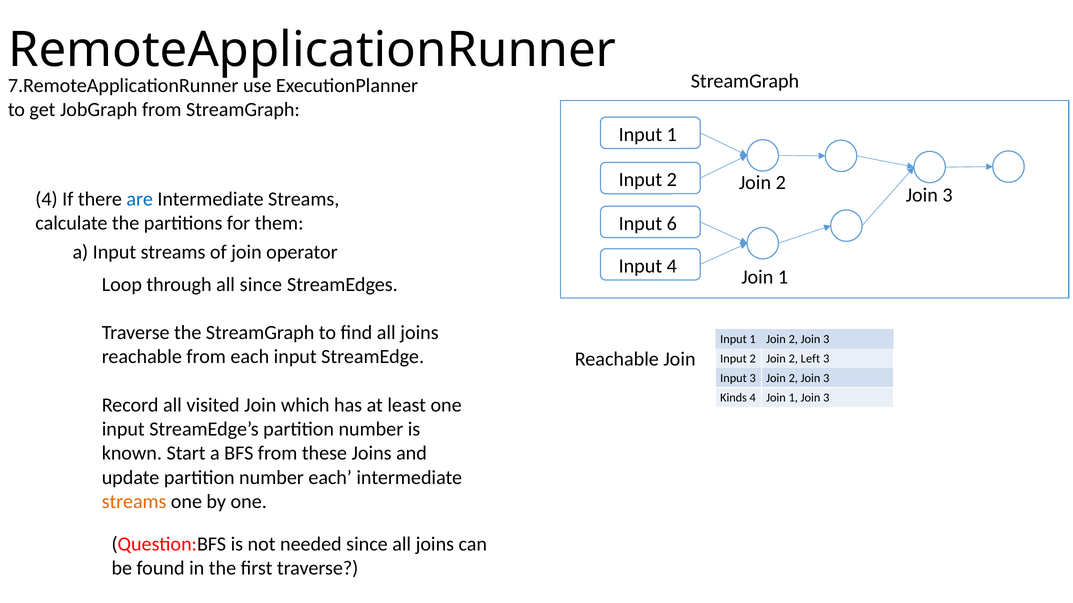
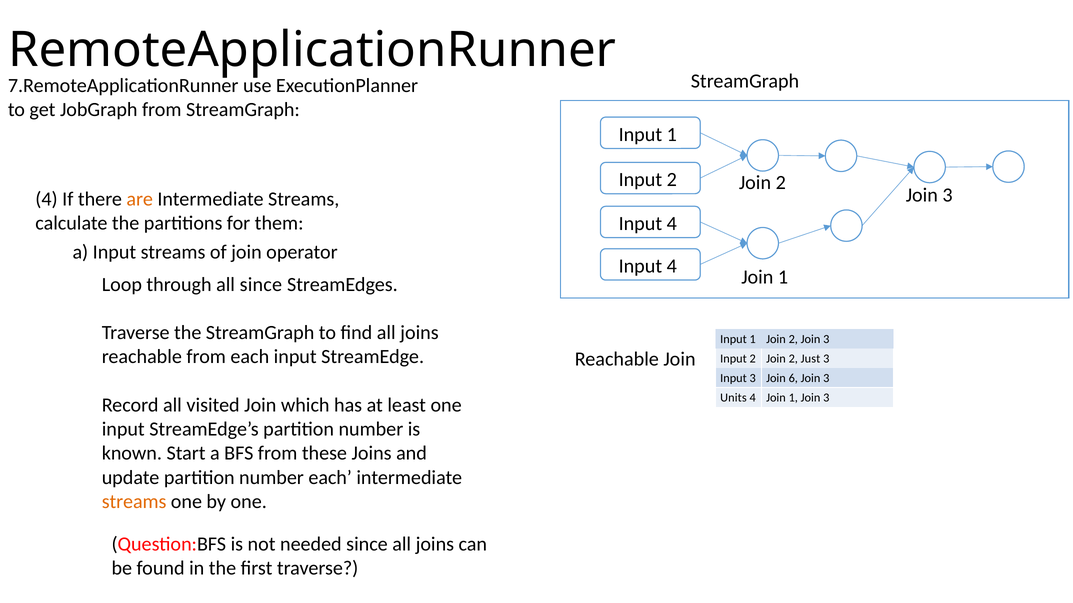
are colour: blue -> orange (140, 199)
6: 6 -> 4 (672, 224)
Left: Left -> Just (810, 359)
3 Join 2: 2 -> 6 (793, 379)
Kinds: Kinds -> Units (733, 398)
